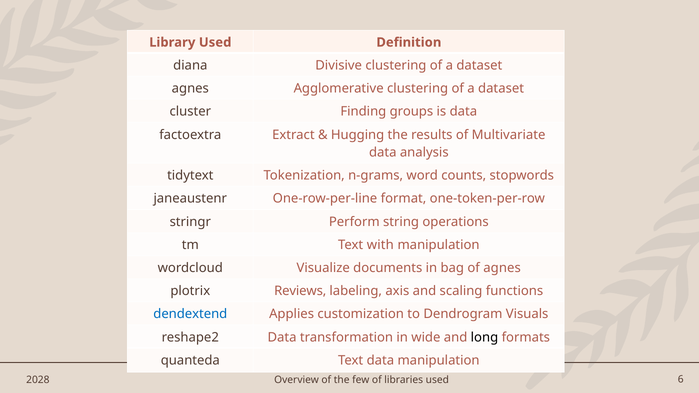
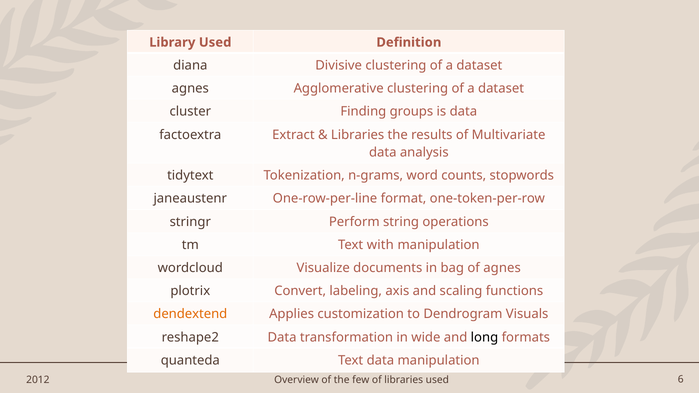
Hugging: Hugging -> Libraries (358, 135)
Reviews: Reviews -> Convert (300, 291)
dendextend colour: blue -> orange (190, 314)
2028: 2028 -> 2012 (38, 380)
